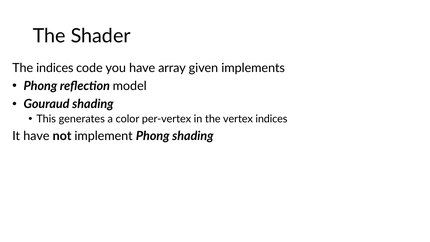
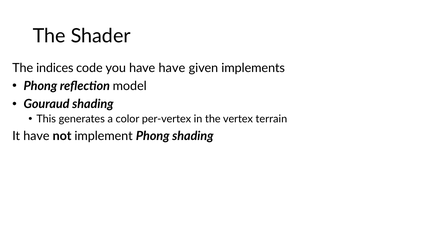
have array: array -> have (172, 68)
vertex indices: indices -> terrain (271, 119)
